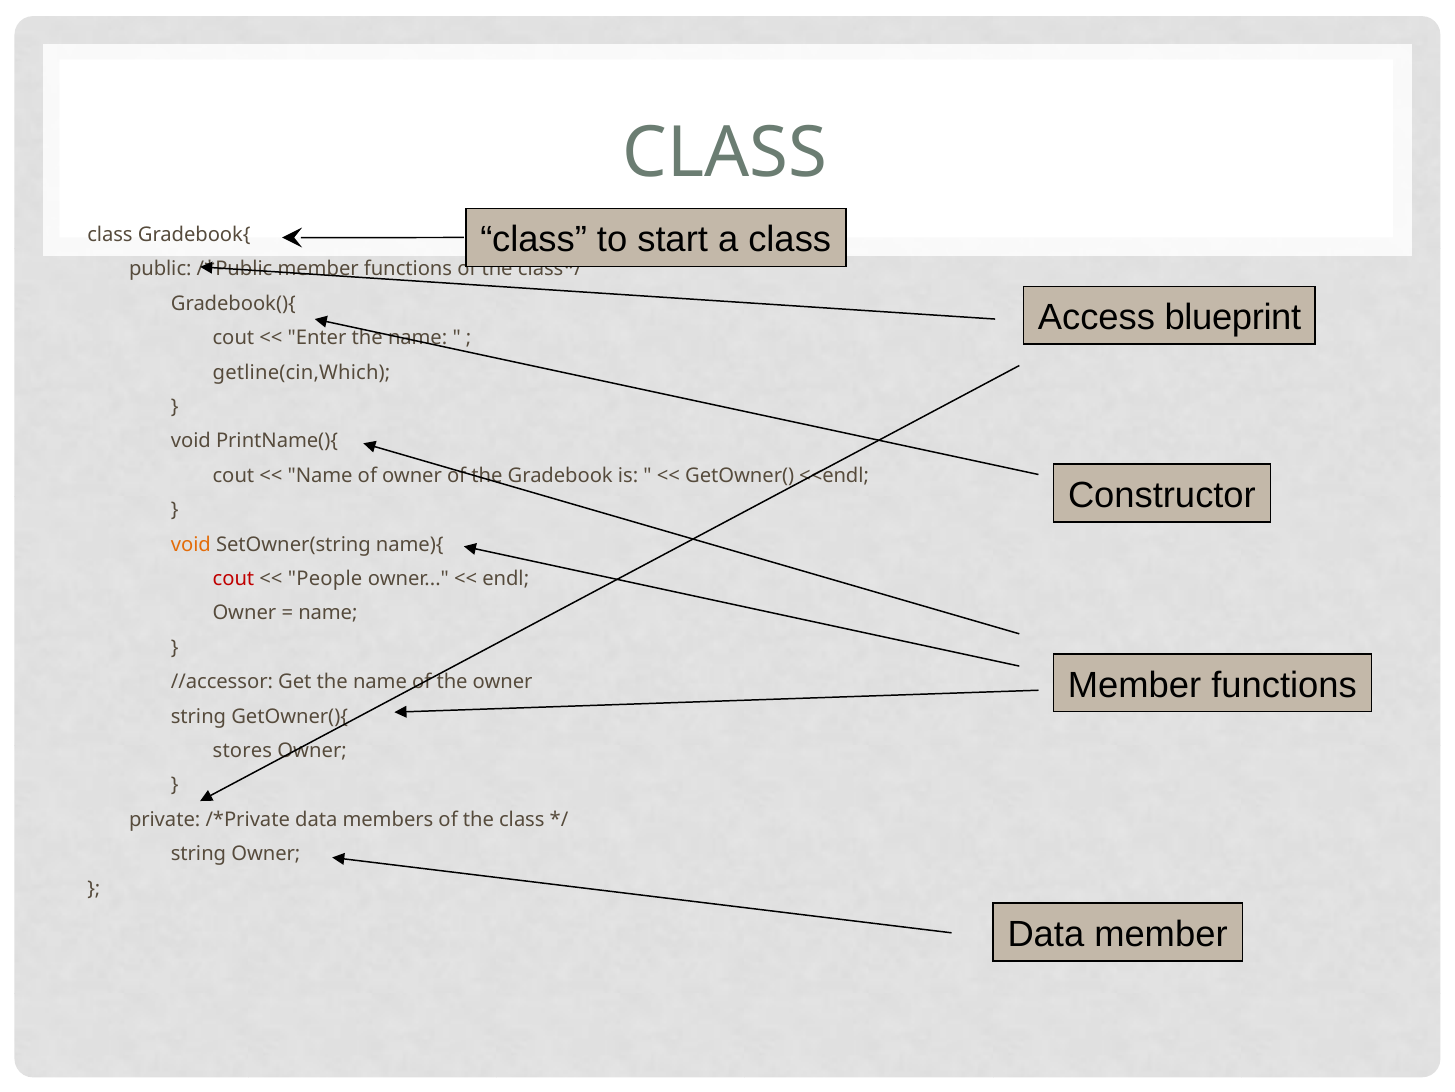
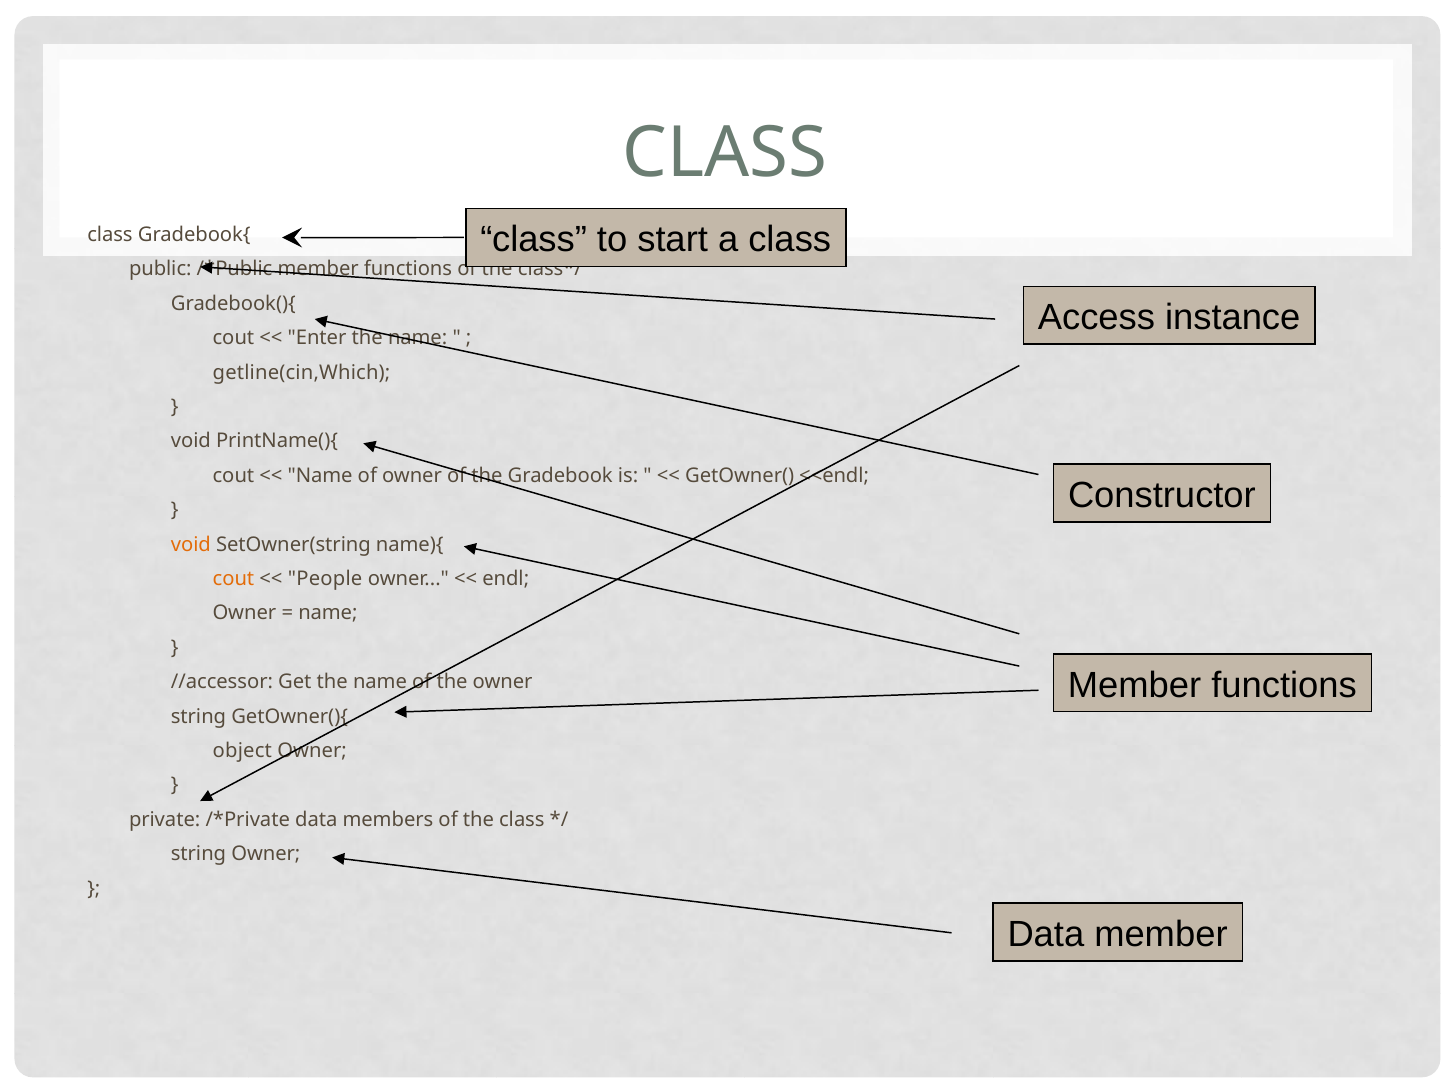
blueprint: blueprint -> instance (1233, 318)
cout colour: red -> orange (233, 578)
stores: stores -> object (242, 750)
